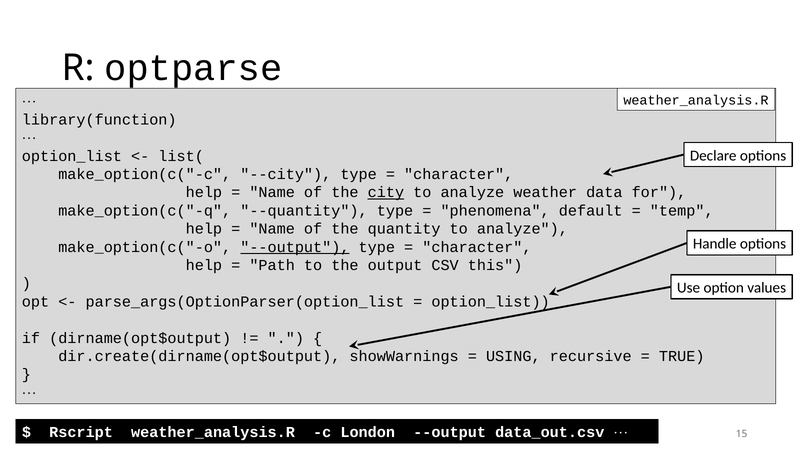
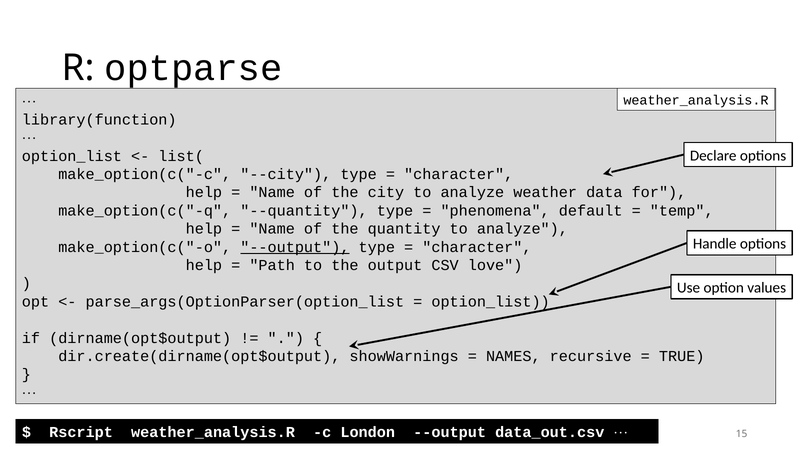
city underline: present -> none (386, 192)
this: this -> love (495, 265)
USING: USING -> NAMES (513, 356)
